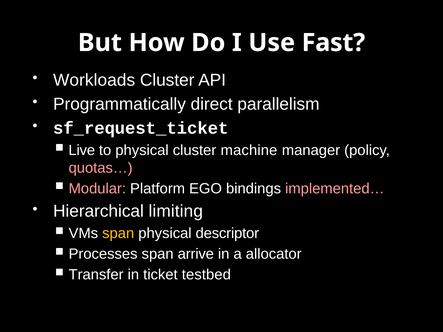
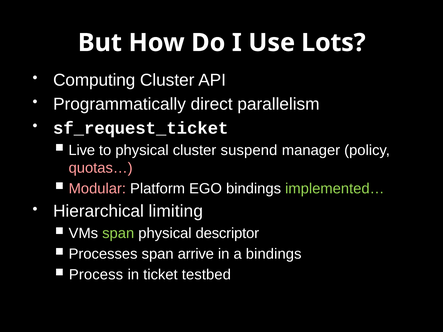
Fast: Fast -> Lots (333, 43)
Workloads: Workloads -> Computing (94, 80)
machine: machine -> suspend (249, 150)
implemented… colour: pink -> light green (335, 189)
span colour: yellow -> light green (118, 233)
a allocator: allocator -> bindings (274, 254)
Transfer: Transfer -> Process (96, 275)
